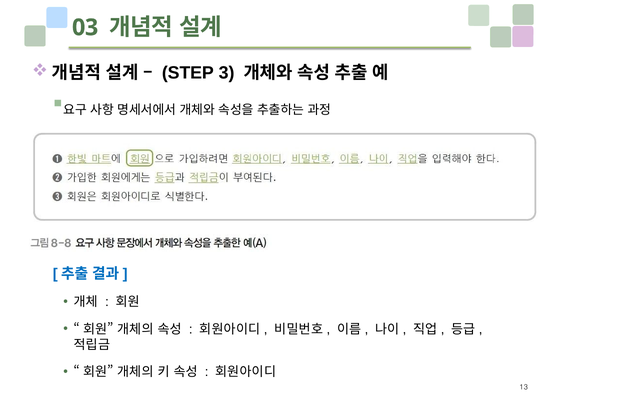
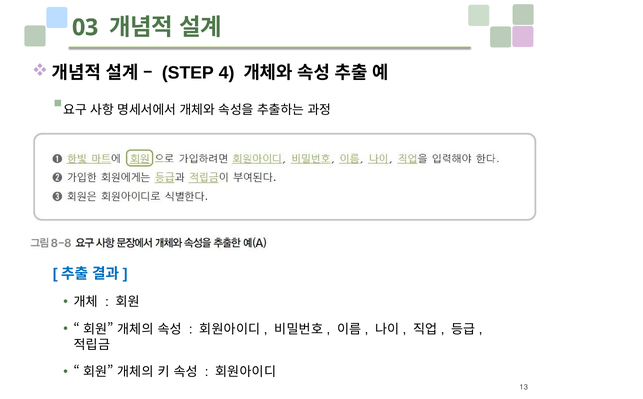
3: 3 -> 4 (227, 73)
